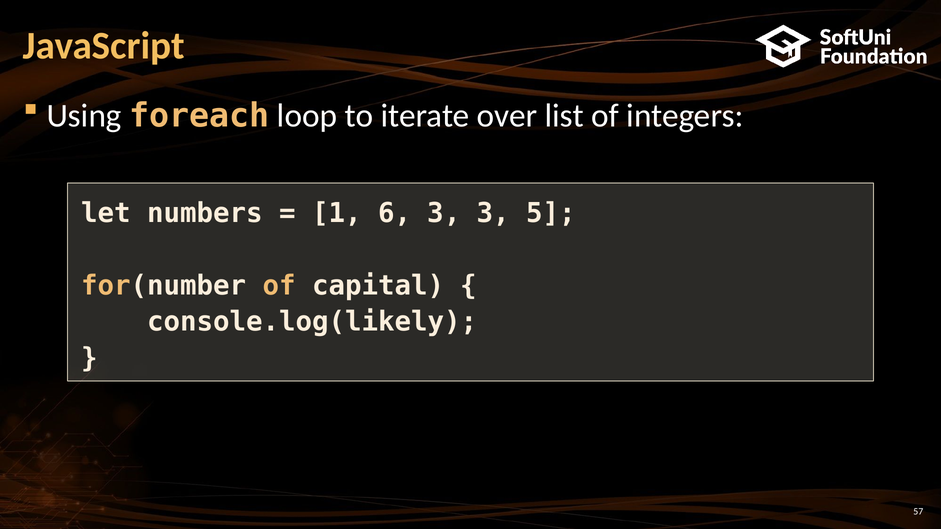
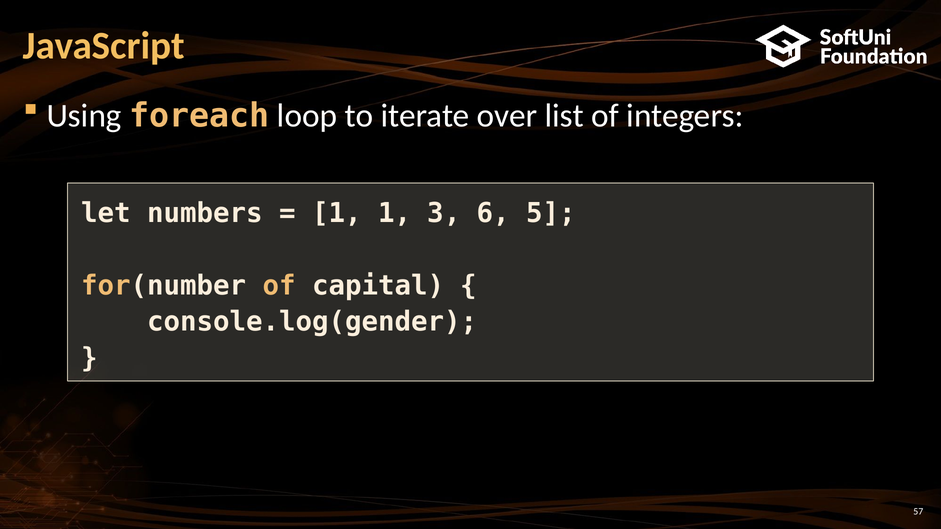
1 6: 6 -> 1 (395, 213)
3 3: 3 -> 6 (493, 213)
console.log(likely: console.log(likely -> console.log(gender (312, 322)
